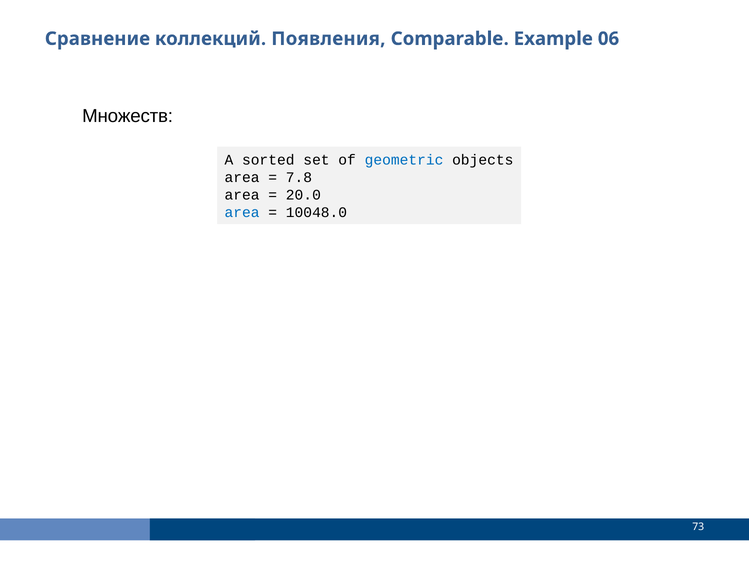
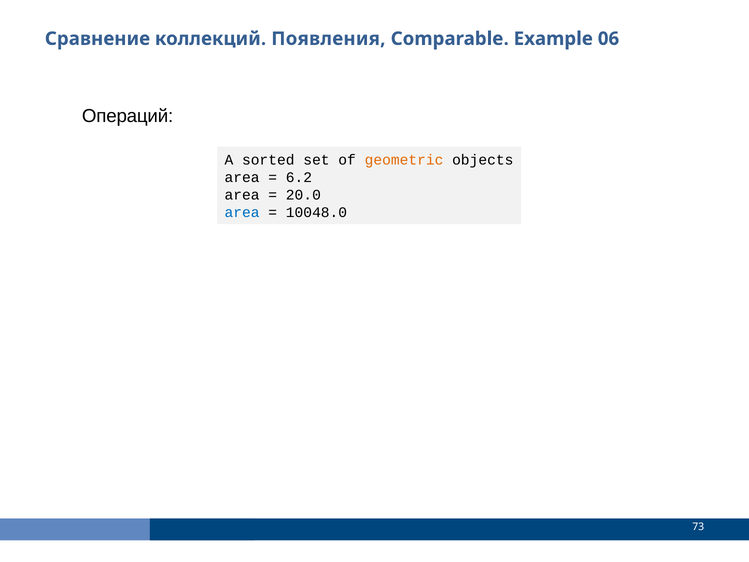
Множеств: Множеств -> Операций (128, 116)
geometric colour: blue -> orange (404, 160)
7.8: 7.8 -> 6.2 (299, 178)
